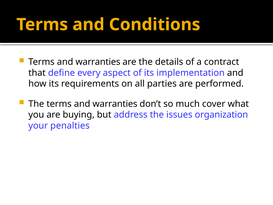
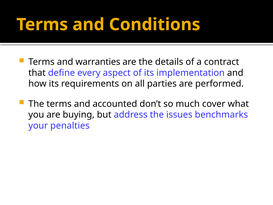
The terms and warranties: warranties -> accounted (115, 104)
organization: organization -> benchmarks (221, 115)
